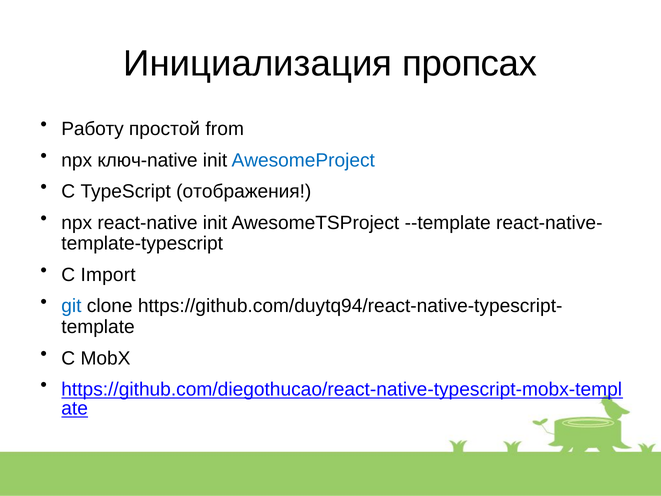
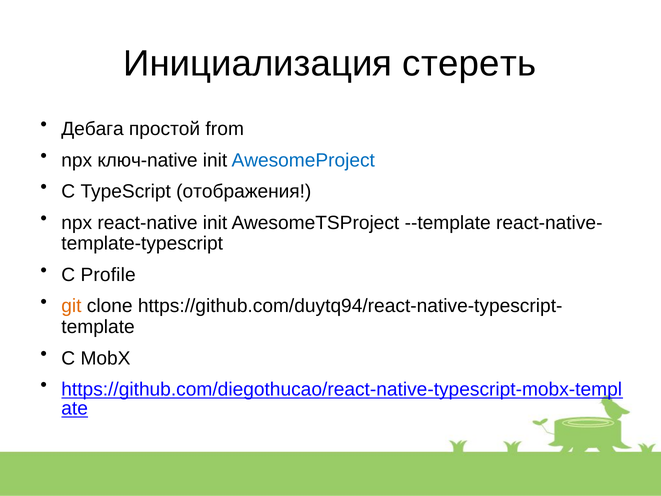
пропсах: пропсах -> стереть (469, 64)
Работу: Работу -> Дебага (93, 129)
Import: Import -> Profile (108, 275)
git colour: blue -> orange (71, 306)
